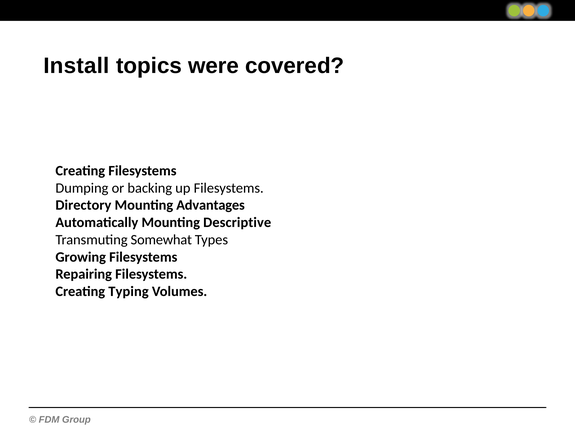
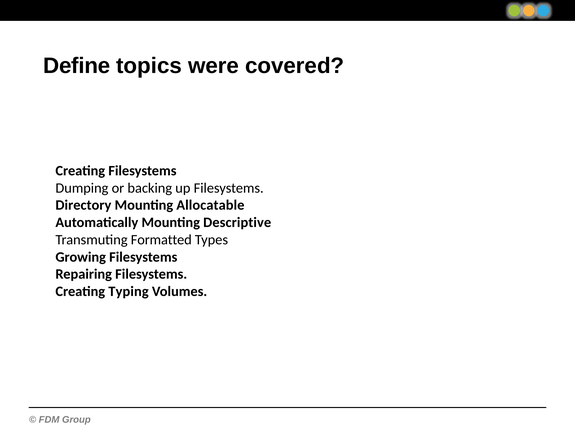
Install: Install -> Define (77, 66)
Advantages: Advantages -> Allocatable (210, 205)
Somewhat: Somewhat -> Formatted (161, 240)
